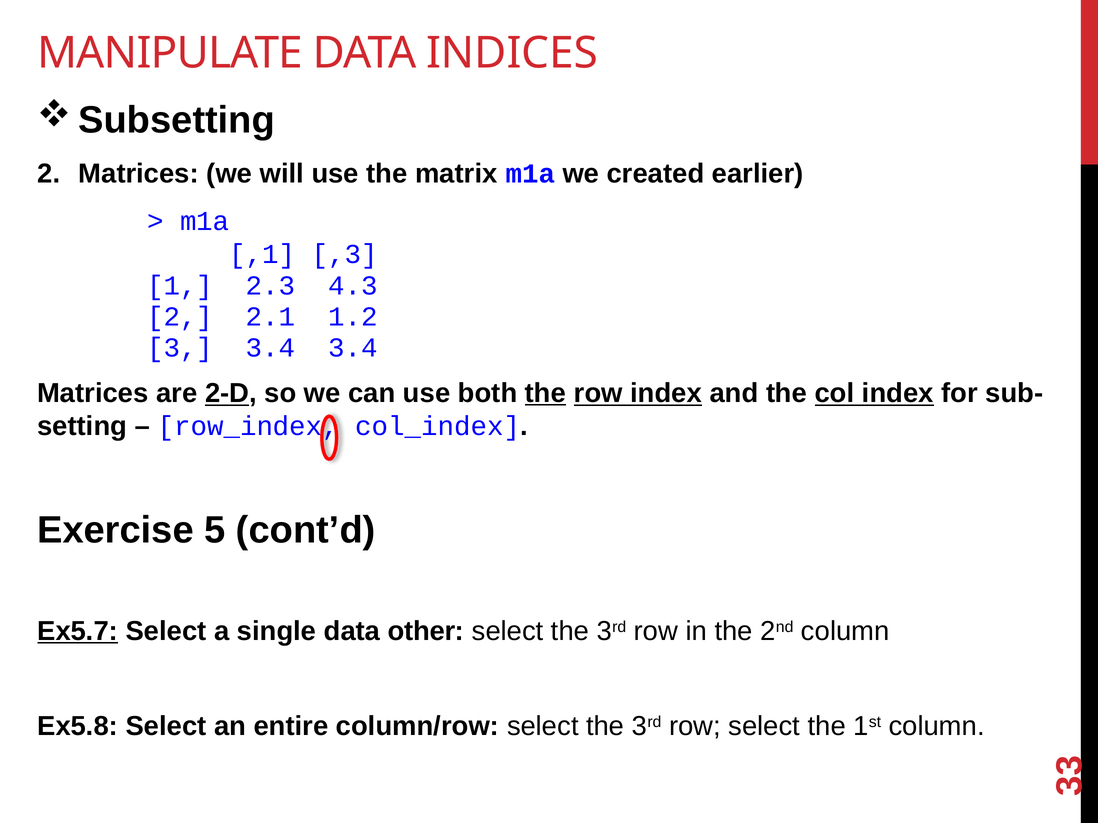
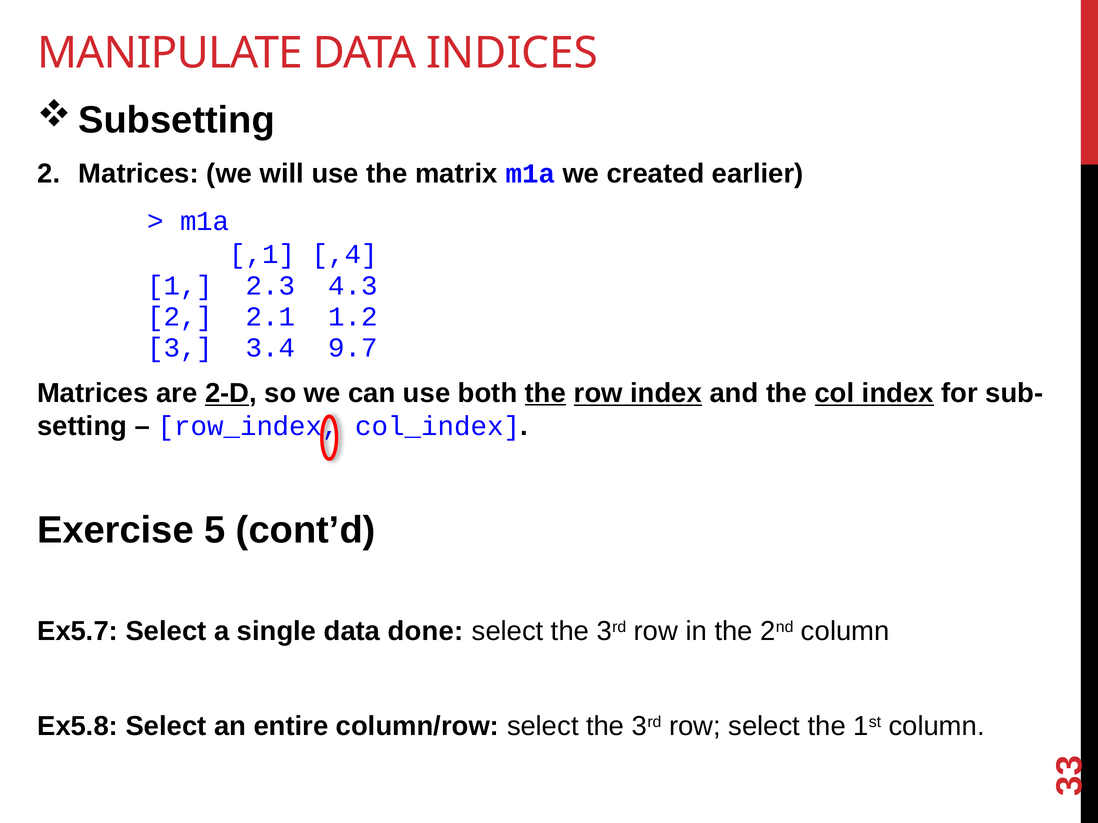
,3: ,3 -> ,4 (345, 255)
3.4 3.4: 3.4 -> 9.7 (353, 348)
Ex5.7 underline: present -> none (78, 631)
other: other -> done (426, 631)
